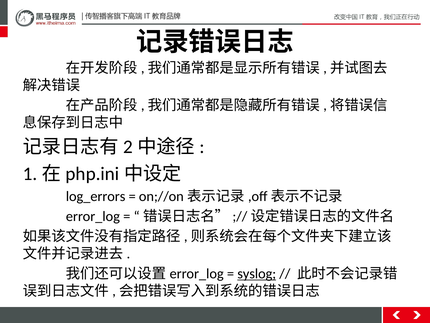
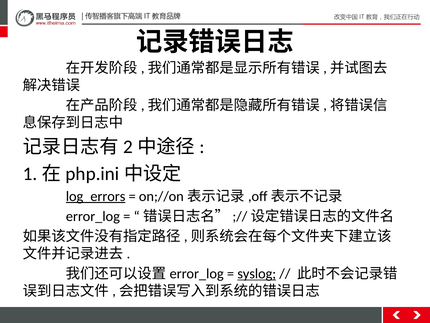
log_errors underline: none -> present (96, 196)
